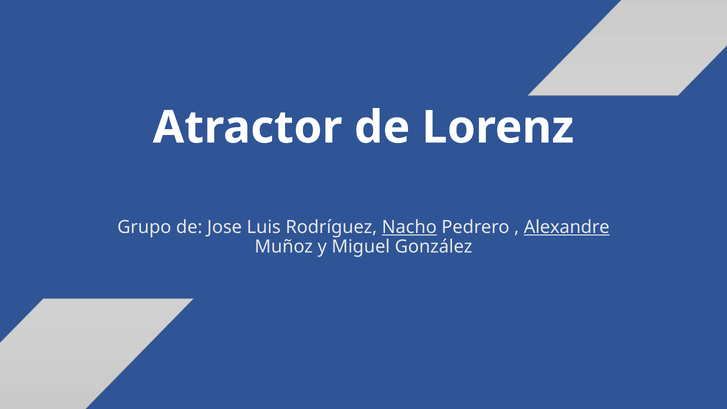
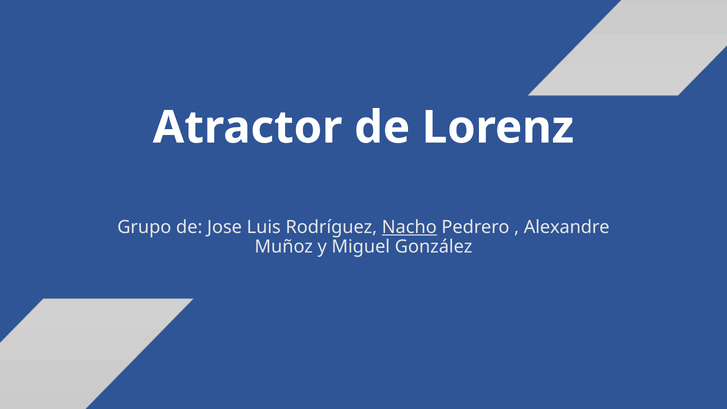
Alexandre underline: present -> none (567, 227)
